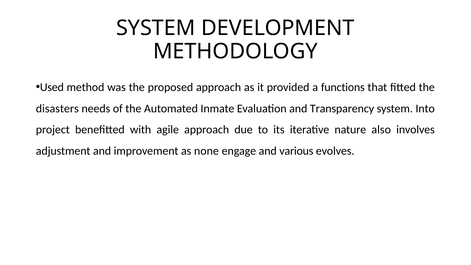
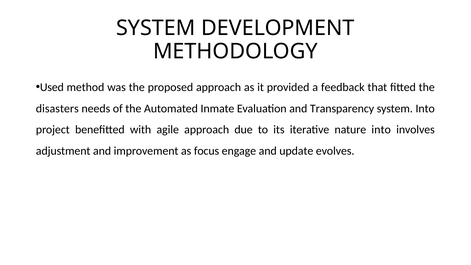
functions: functions -> feedback (343, 87)
nature also: also -> into (381, 130)
none: none -> focus (207, 151)
various: various -> update (296, 151)
